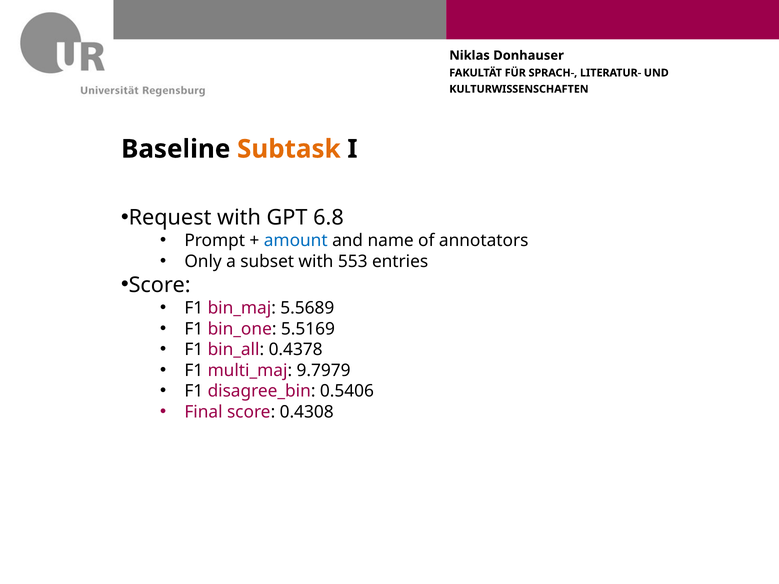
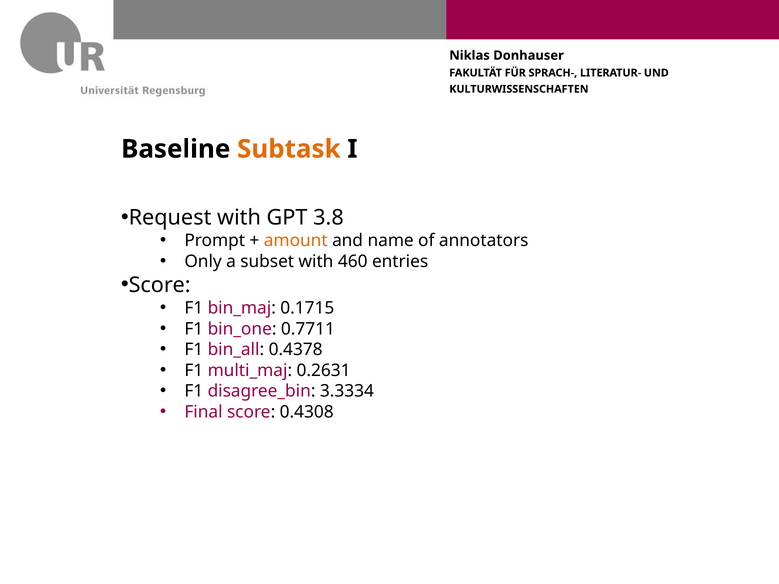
6.8: 6.8 -> 3.8 (328, 218)
amount colour: blue -> orange (296, 241)
553: 553 -> 460 (353, 262)
5.5689: 5.5689 -> 0.1715 (307, 308)
5.5169: 5.5169 -> 0.7711 (308, 329)
9.7979: 9.7979 -> 0.2631 (324, 371)
0.5406: 0.5406 -> 3.3334 (347, 391)
